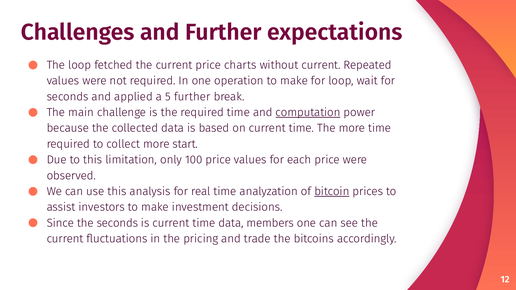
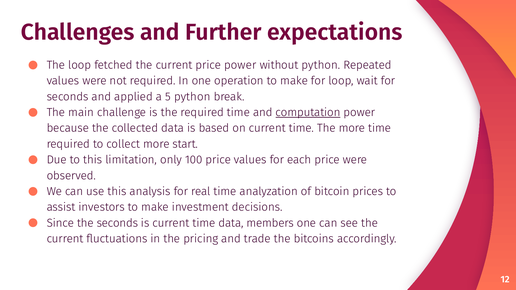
price charts: charts -> power (240, 65)
without current: current -> python (321, 65)
5 further: further -> python (192, 97)
bitcoin underline: present -> none (332, 192)
